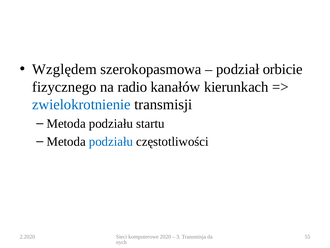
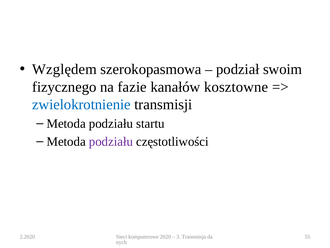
orbicie: orbicie -> swoim (283, 69)
radio: radio -> fazie (132, 87)
kierunkach: kierunkach -> kosztowne (236, 87)
podziału colour: blue -> purple (111, 141)
